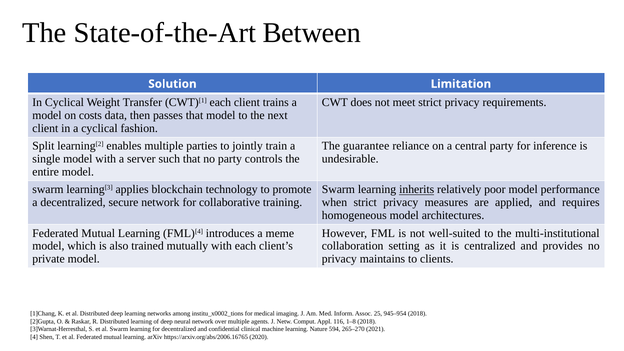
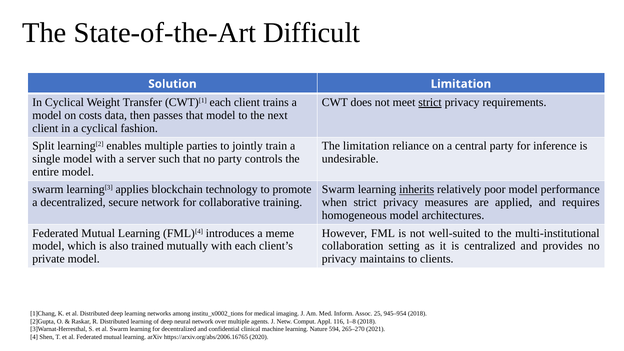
Between: Between -> Difficult (312, 33)
strict underline: none -> present (430, 103)
The guarantee: guarantee -> limitation (366, 146)
